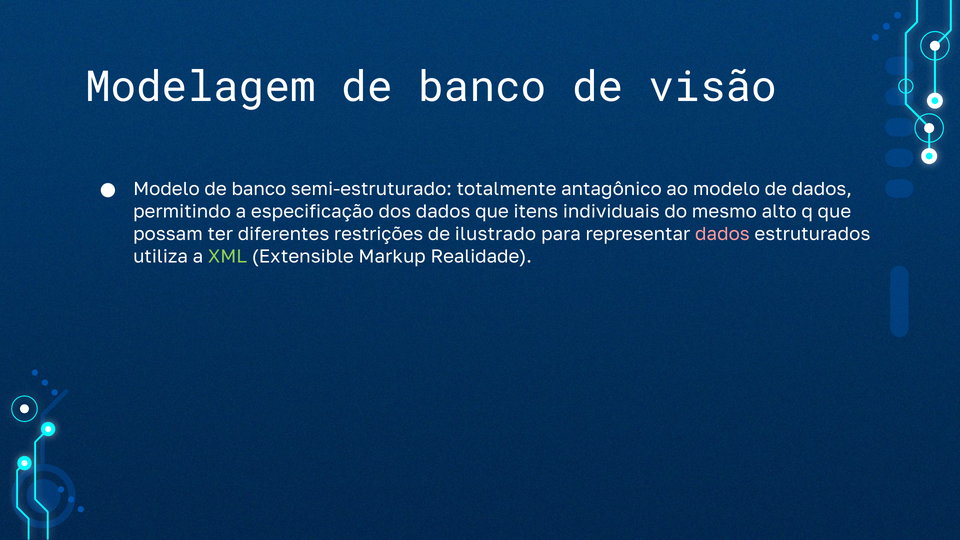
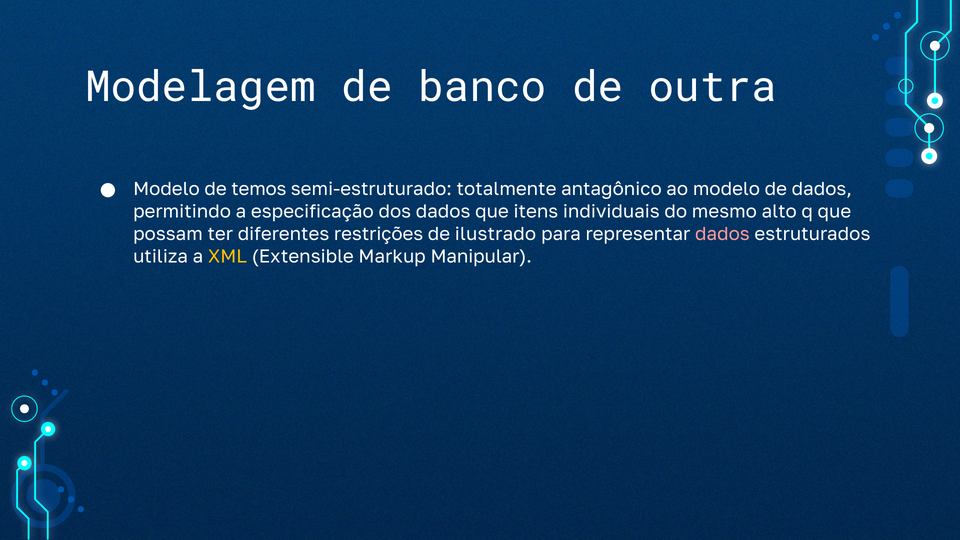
visão: visão -> outra (713, 87)
Modelo de banco: banco -> temos (259, 189)
XML colour: light green -> yellow (227, 256)
Realidade: Realidade -> Manipular (481, 256)
